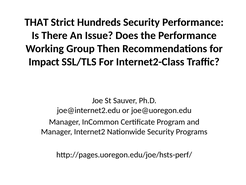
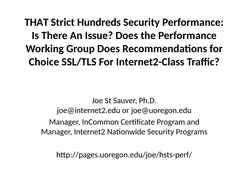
Group Then: Then -> Does (109, 49)
Impact: Impact -> Choice (44, 62)
